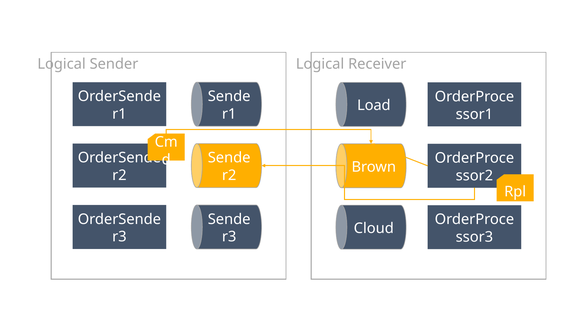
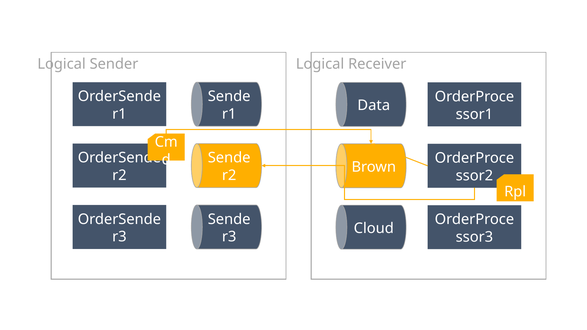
Load: Load -> Data (374, 106)
